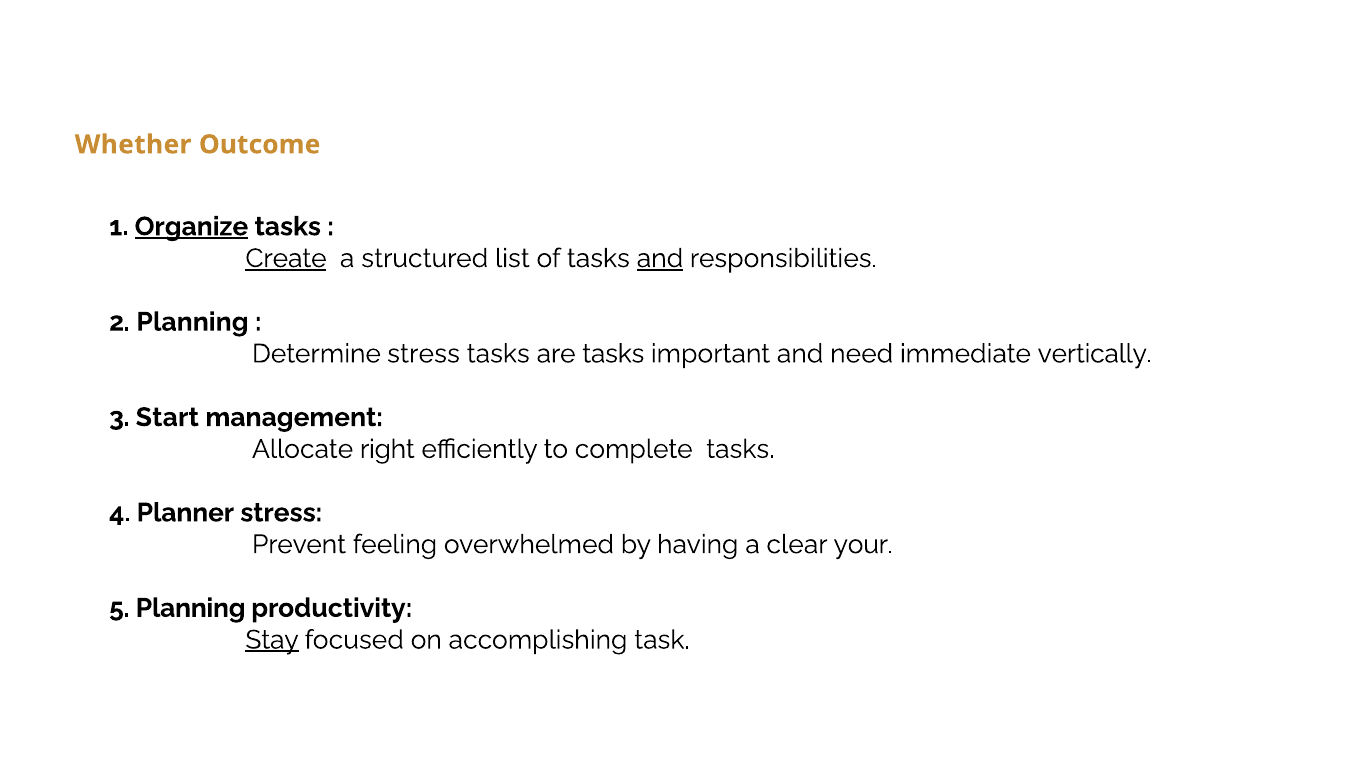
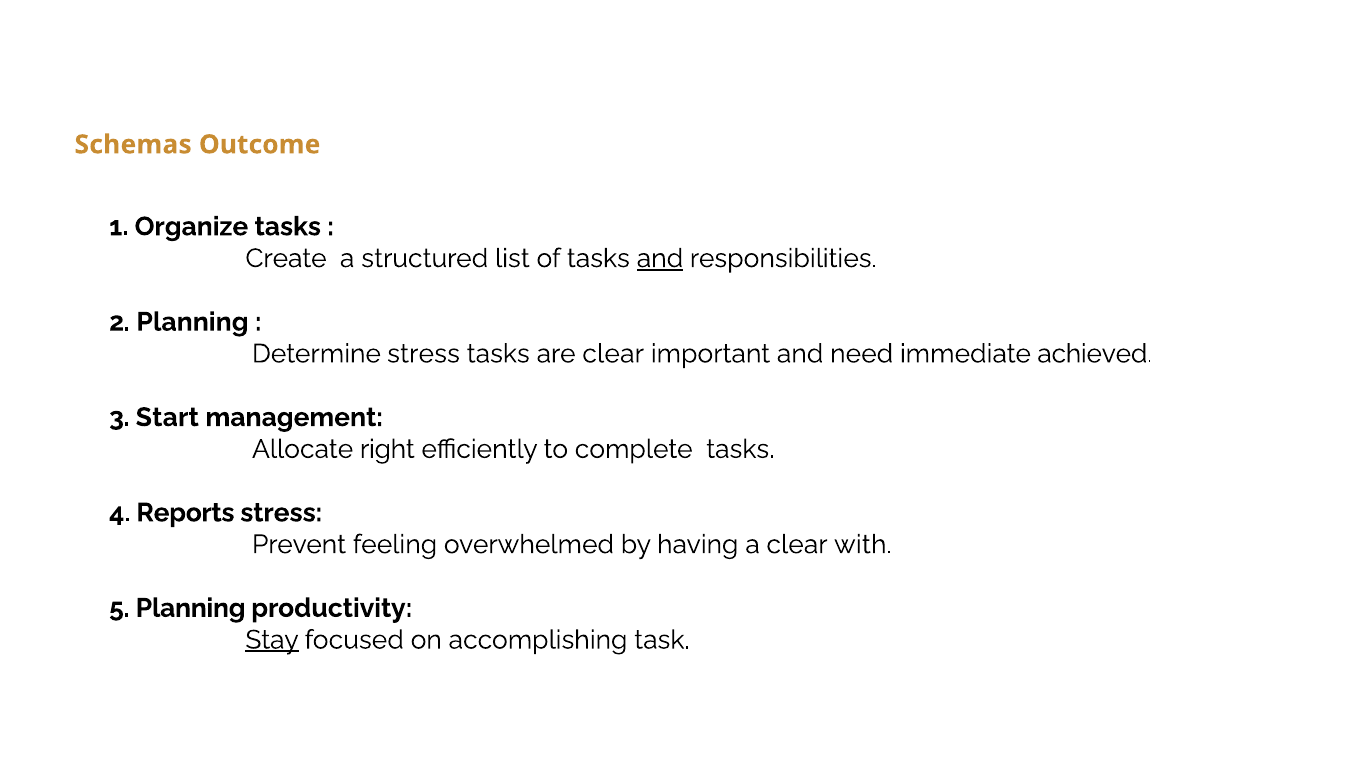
Whether: Whether -> Schemas (133, 145)
Organize underline: present -> none (191, 227)
Create underline: present -> none (286, 258)
are tasks: tasks -> clear (613, 354)
vertically: vertically -> achieved (1095, 354)
Planner: Planner -> Reports (185, 513)
your: your -> with (863, 545)
